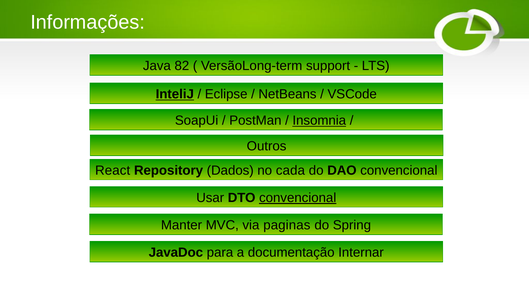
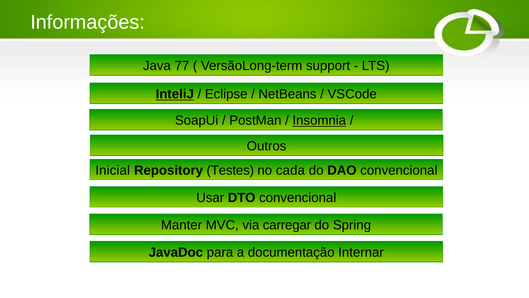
82: 82 -> 77 (182, 66)
React: React -> Inicial (113, 170)
Dados: Dados -> Testes (230, 170)
convencional underline: present -> none (298, 198)
paginas: paginas -> carregar (287, 225)
